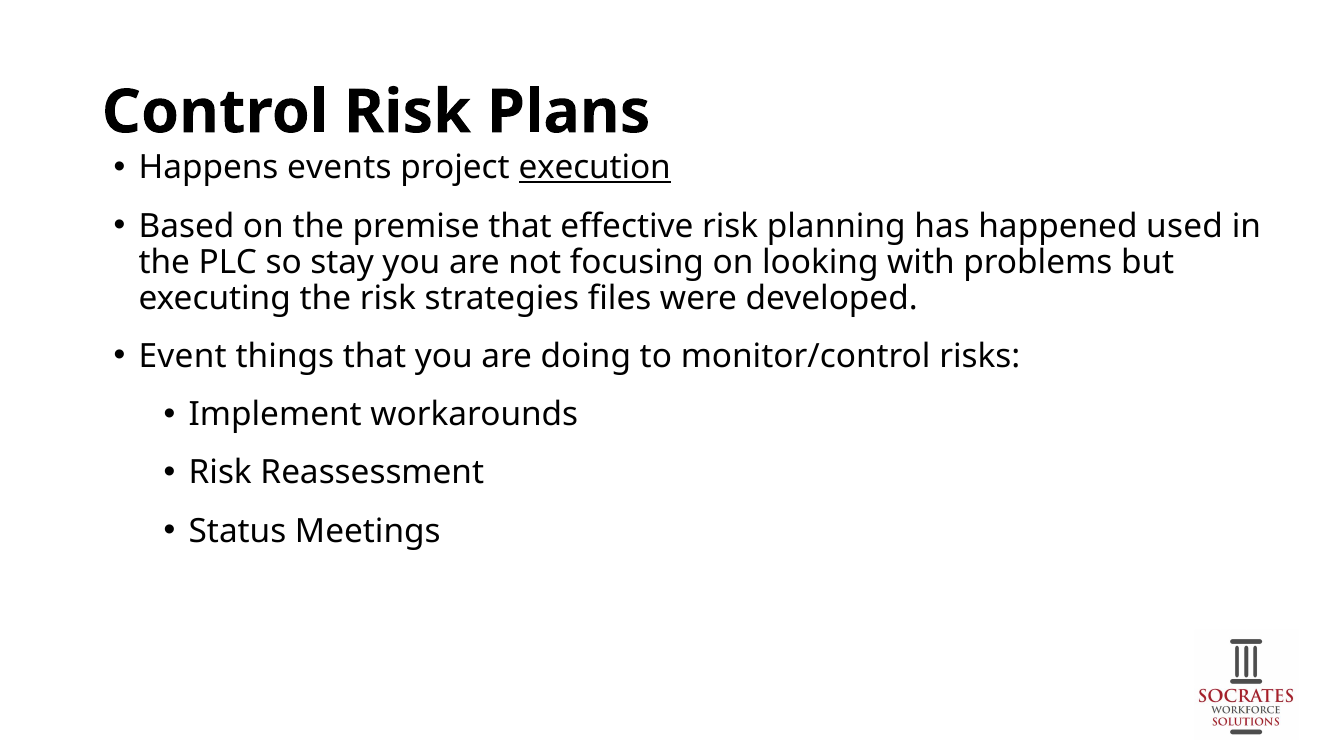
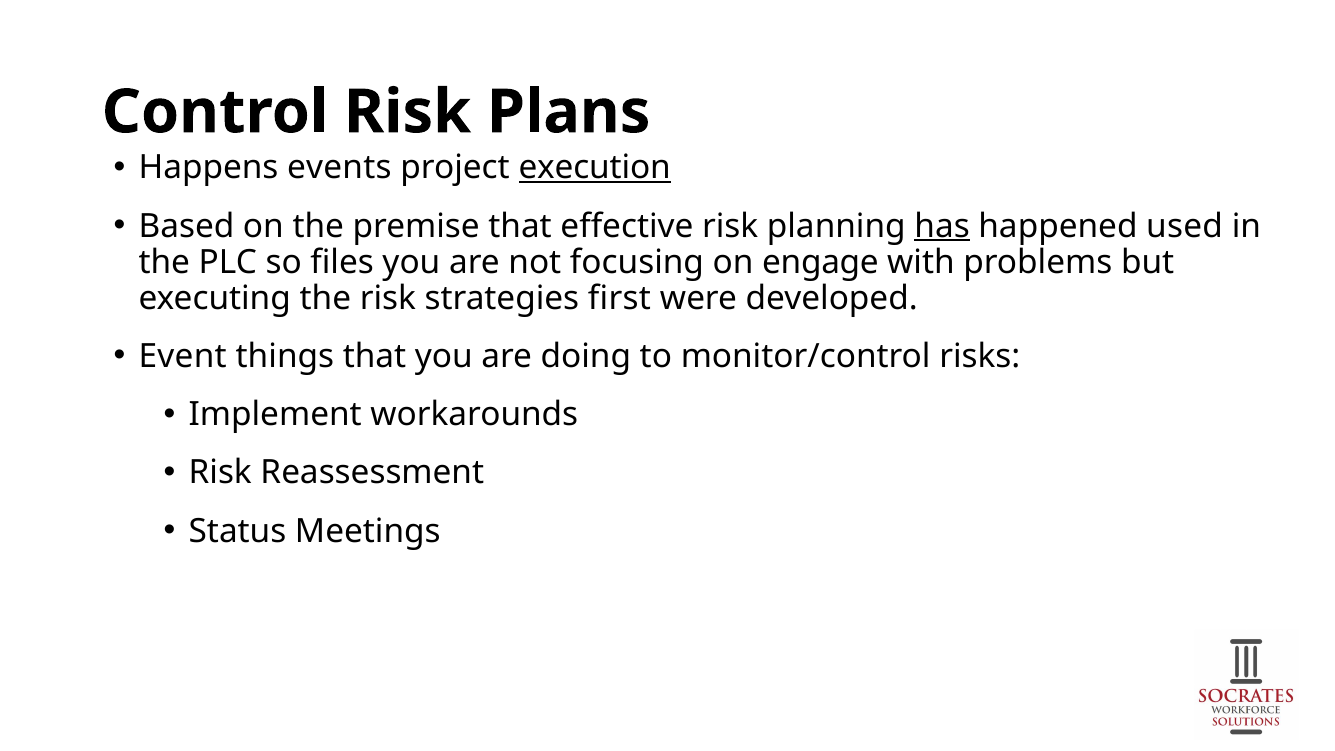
has underline: none -> present (942, 226)
stay: stay -> files (342, 262)
looking: looking -> engage (820, 262)
files: files -> first (619, 298)
